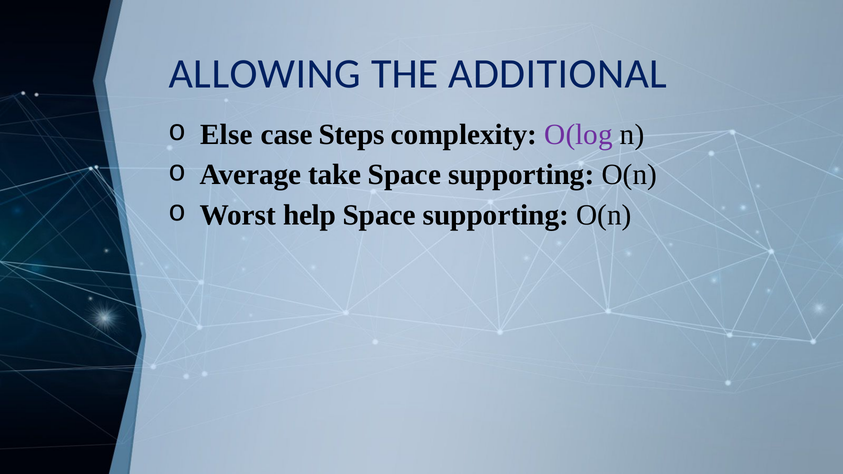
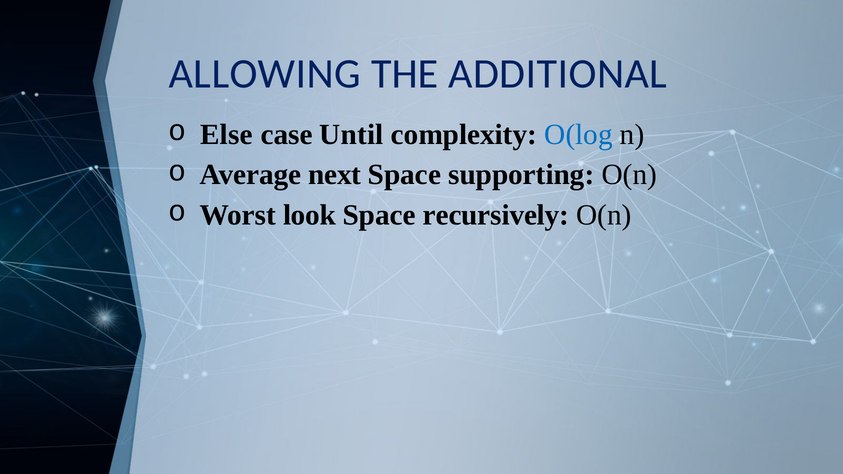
Steps: Steps -> Until (351, 134)
O(log colour: purple -> blue (579, 134)
take: take -> next (335, 175)
help: help -> look (309, 215)
supporting: supporting -> recursively (496, 215)
